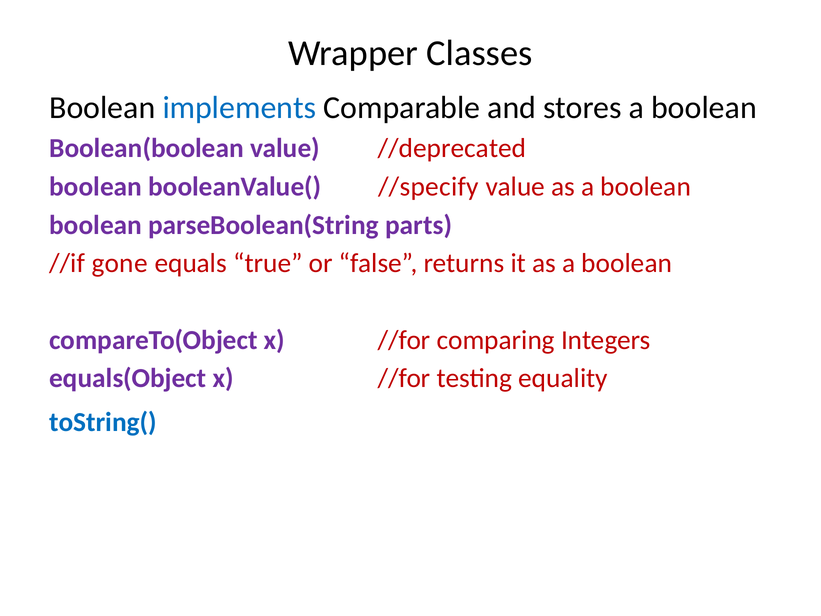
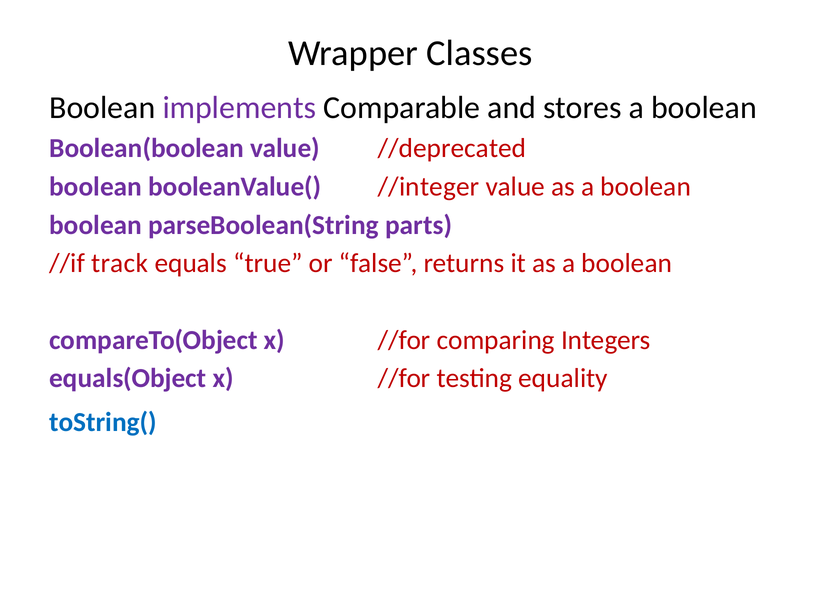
implements colour: blue -> purple (239, 108)
//specify: //specify -> //integer (428, 187)
gone: gone -> track (120, 263)
